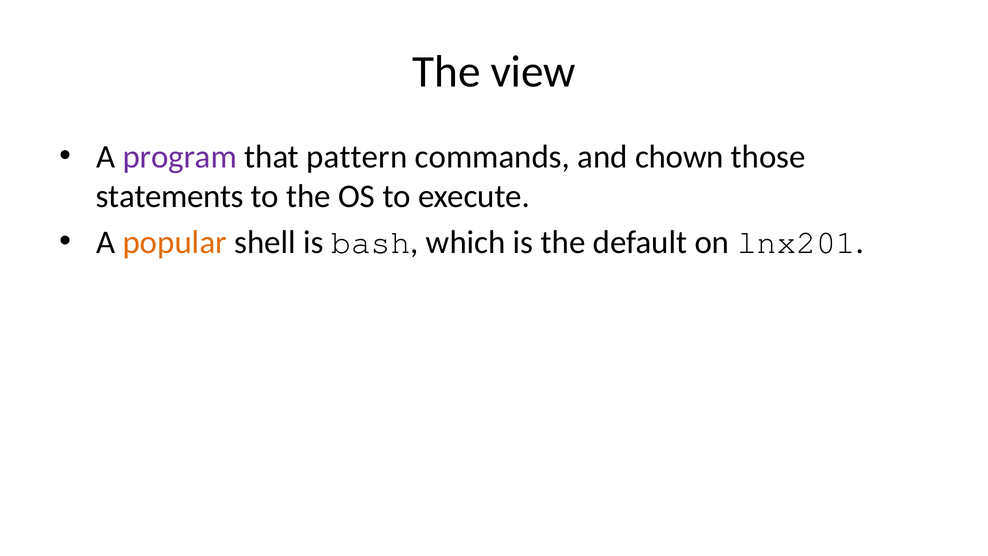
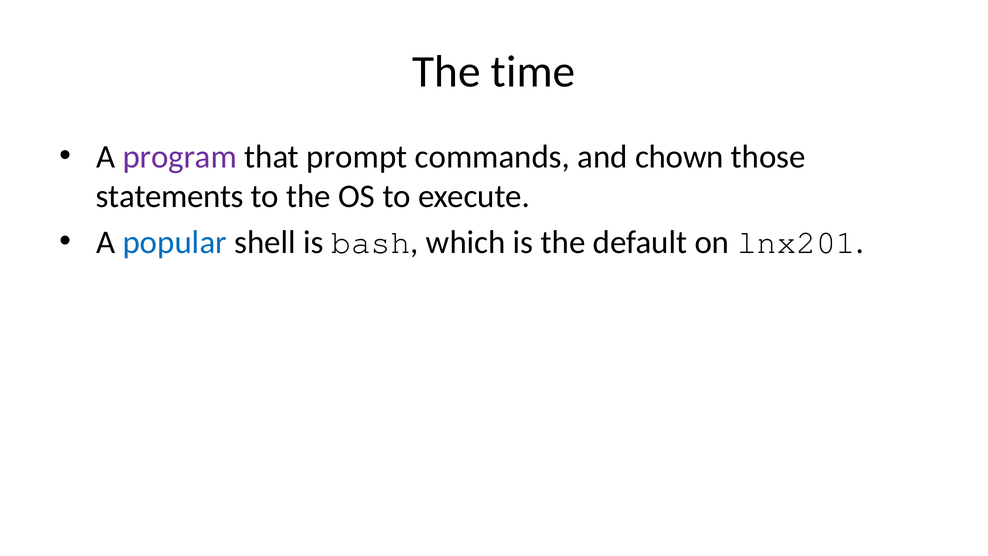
view: view -> time (533, 72)
pattern: pattern -> prompt (357, 157)
popular colour: orange -> blue (175, 242)
